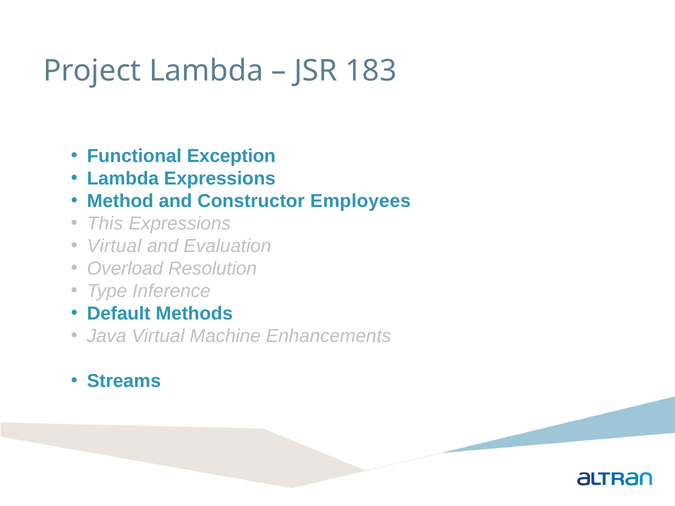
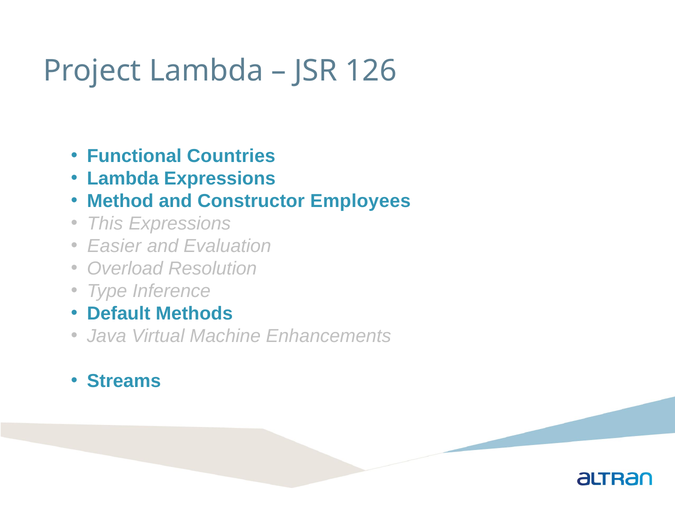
183: 183 -> 126 (371, 71)
Exception: Exception -> Countries (231, 156)
Virtual: Virtual -> Easier (114, 246)
